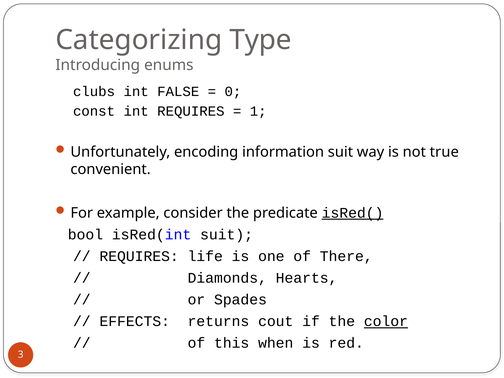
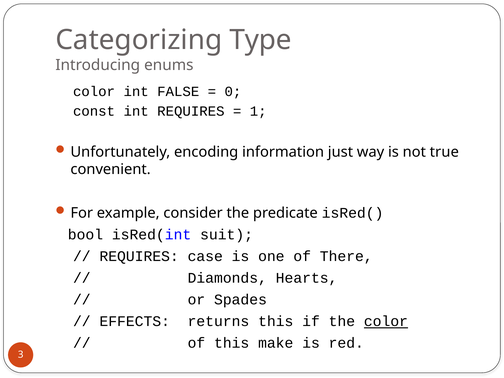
clubs: clubs -> color (94, 92)
information suit: suit -> just (340, 152)
isRed( underline: present -> none (353, 213)
life: life -> case (205, 256)
returns cout: cout -> this (276, 321)
when: when -> make (276, 343)
